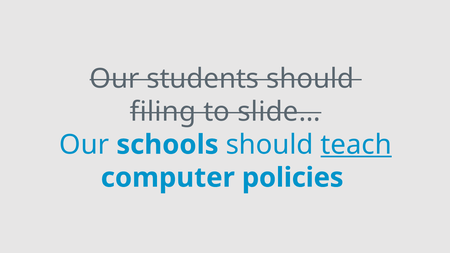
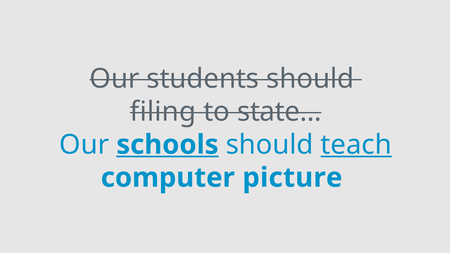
slide…: slide… -> state… (279, 112)
schools underline: none -> present (167, 145)
policies: policies -> picture (292, 178)
